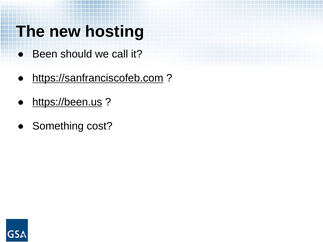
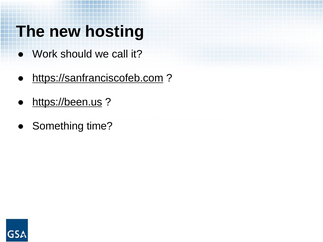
Been: Been -> Work (45, 54)
cost: cost -> time (100, 126)
